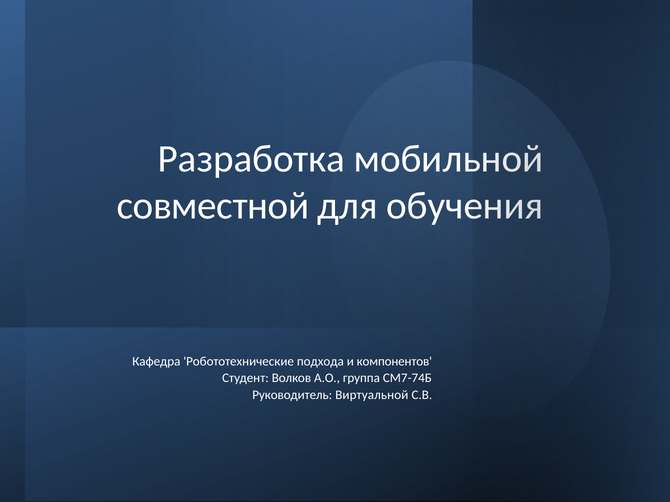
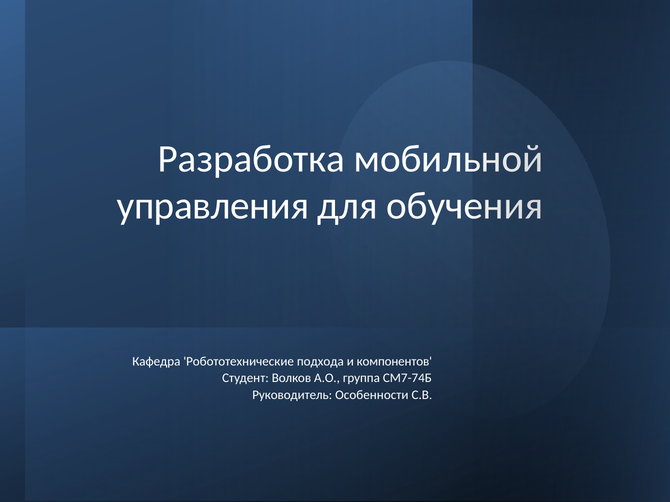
совместной: совместной -> управления (213, 206)
Виртуальной: Виртуальной -> Особенности (372, 395)
